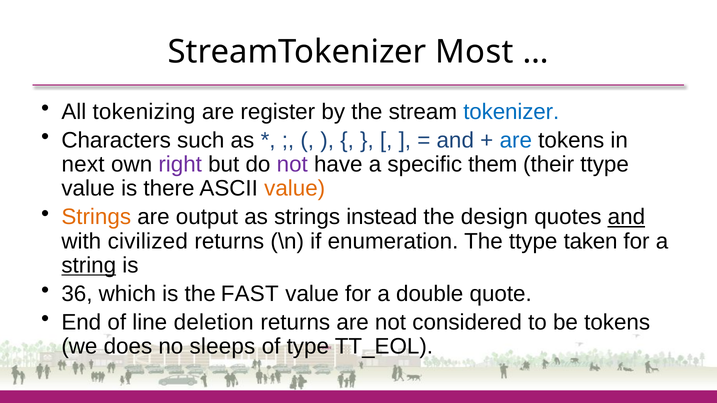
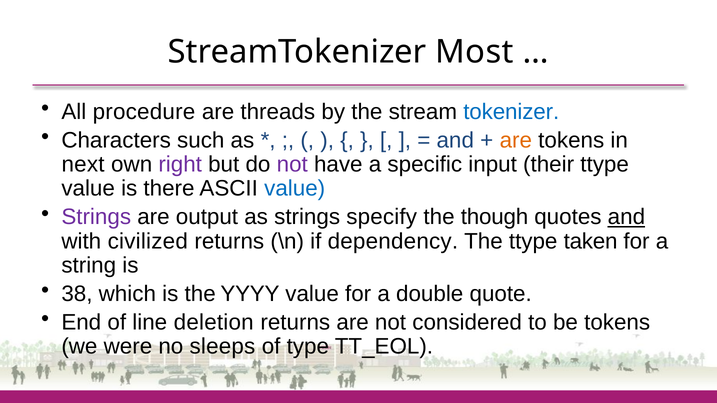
tokenizing: tokenizing -> procedure (144, 112)
register: register -> threads (278, 112)
are colour: blue -> orange (516, 140)
them: them -> input (493, 164)
value colour: orange -> blue (295, 189)
Strings colour: orange -> purple (96, 217)
instead: instead -> specify (382, 217)
design: design -> though (495, 217)
enumeration: enumeration -> dependency (393, 241)
string underline: present -> none (89, 266)
36: 36 -> 38 (77, 294)
FAST: FAST -> YYYY (250, 294)
does: does -> were (128, 347)
